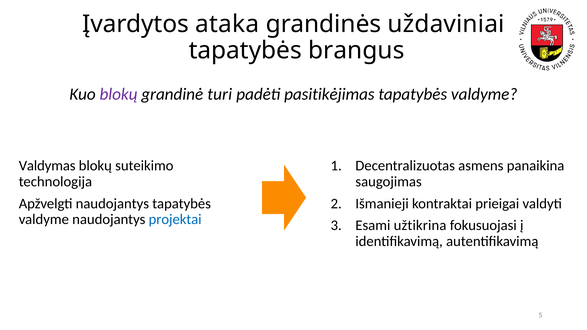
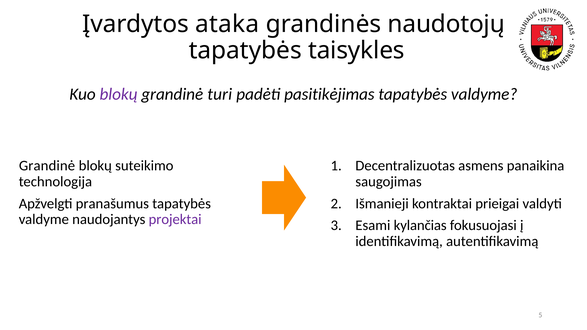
uždaviniai: uždaviniai -> naudotojų (446, 24)
brangus: brangus -> taisykles (356, 50)
Valdymas: Valdymas -> Grandinė (47, 166)
Apžvelgti naudojantys: naudojantys -> pranašumus (112, 204)
projektai colour: blue -> purple (175, 219)
užtikrina: užtikrina -> kylančias (420, 226)
